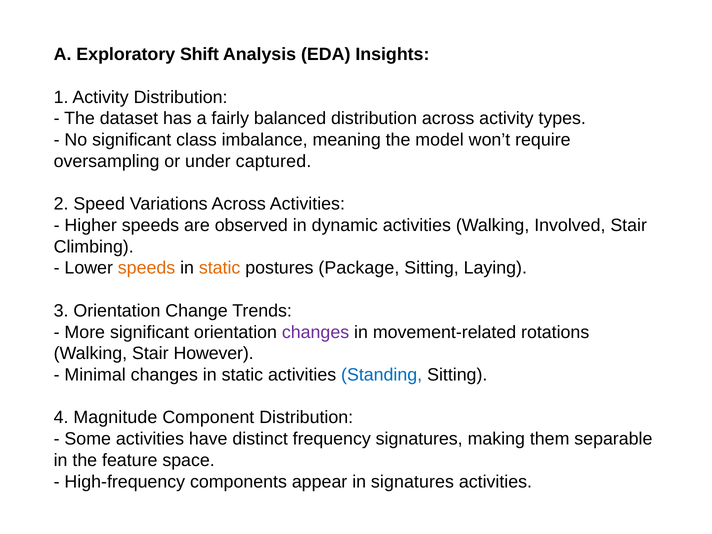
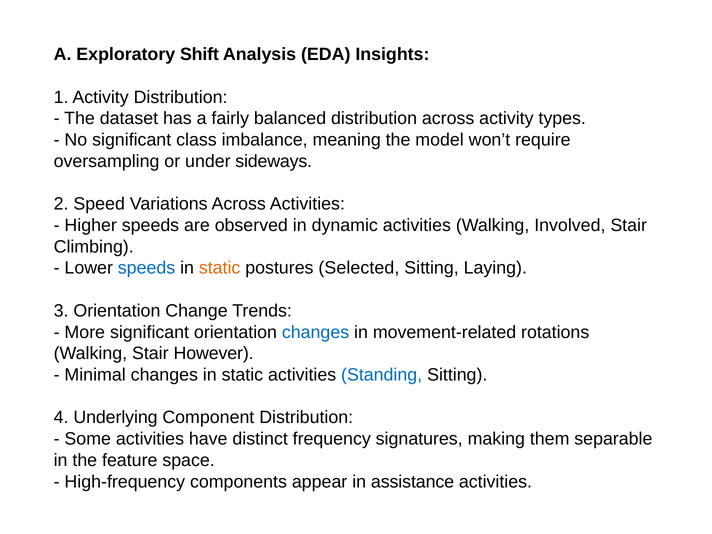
captured: captured -> sideways (274, 161)
speeds colour: orange -> blue (147, 268)
Package: Package -> Selected (359, 268)
changes colour: purple -> blue (316, 332)
Magnitude: Magnitude -> Underlying (115, 418)
in signatures: signatures -> assistance (413, 482)
